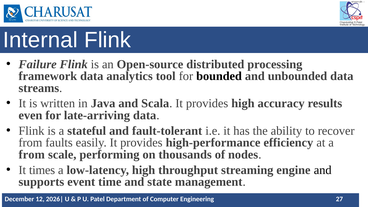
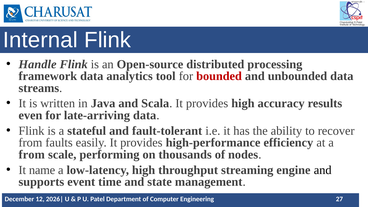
Failure: Failure -> Handle (38, 64)
bounded colour: black -> red (219, 76)
times: times -> name (42, 170)
